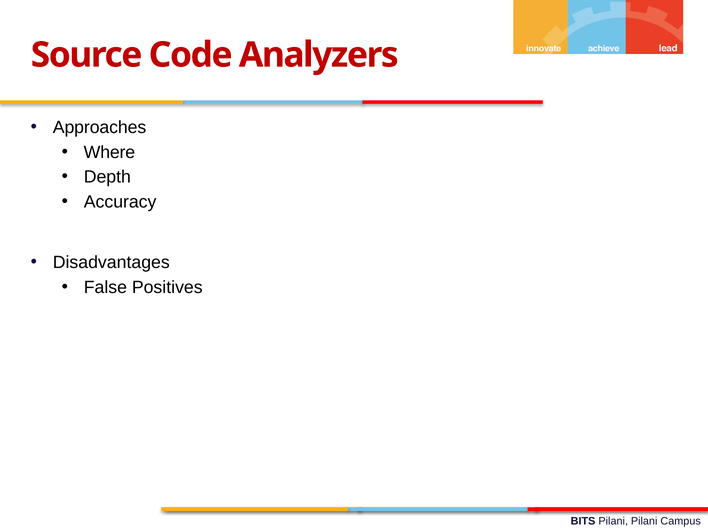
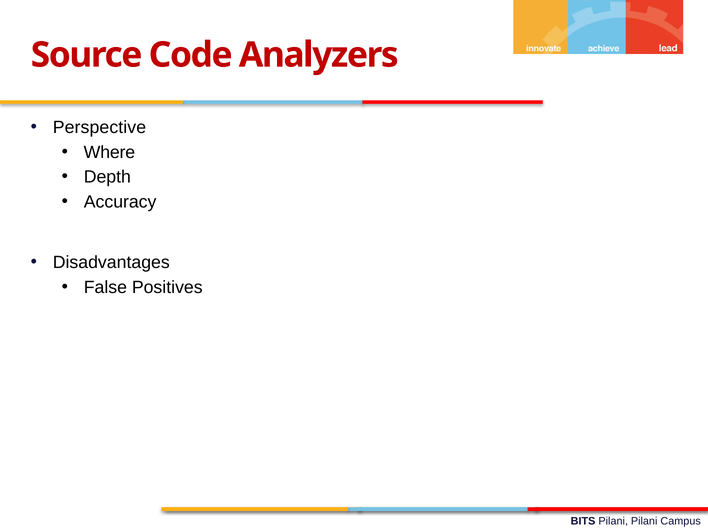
Approaches: Approaches -> Perspective (99, 128)
